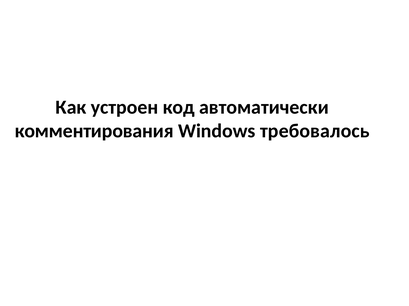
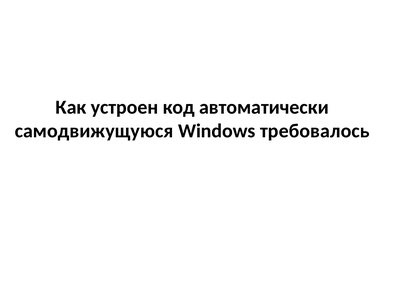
комментирования: комментирования -> самодвижущуюся (94, 131)
